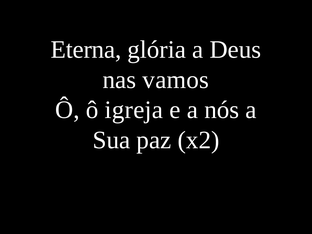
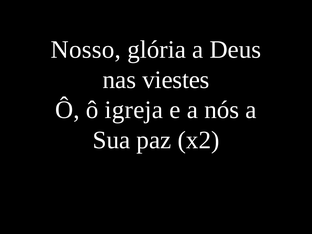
Eterna: Eterna -> Nosso (86, 50)
vamos: vamos -> viestes (176, 80)
